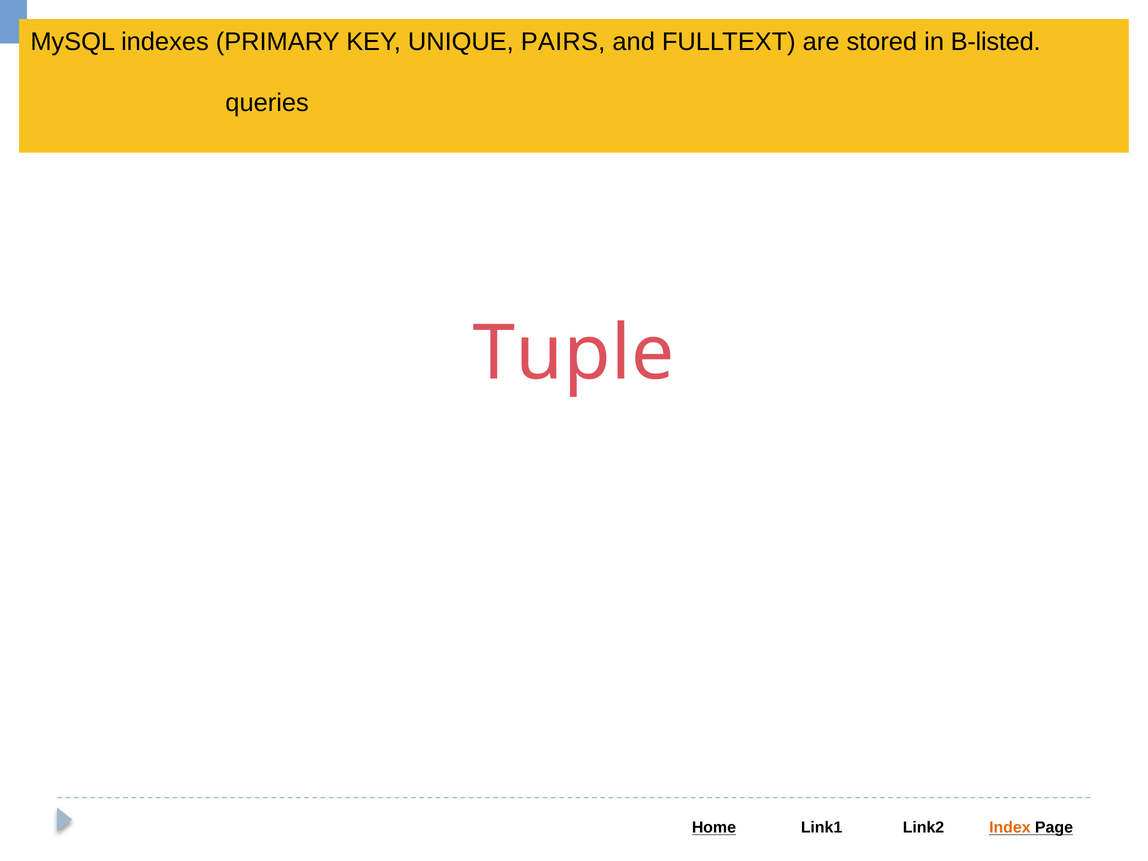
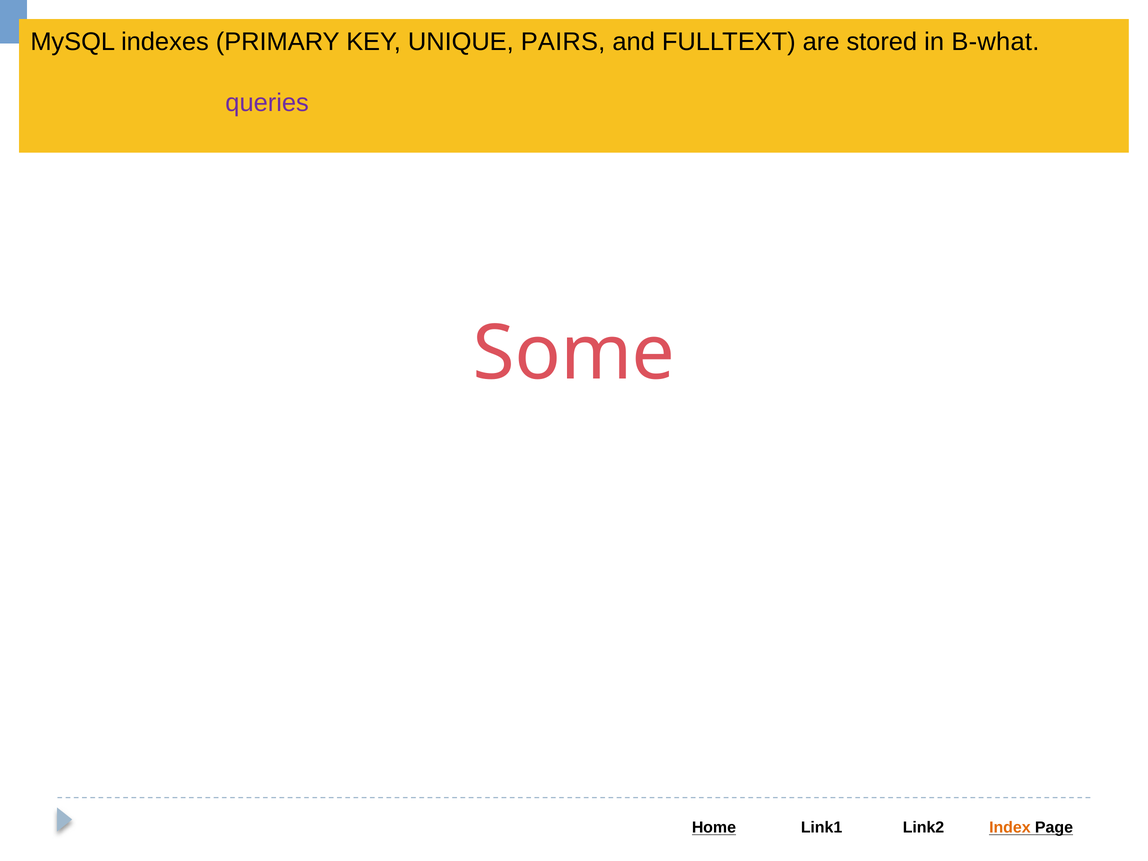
B-listed: B-listed -> B-what (995, 42)
queries colour: black -> purple (267, 103)
Tuple: Tuple -> Some (574, 353)
